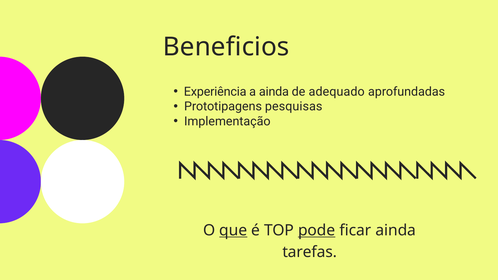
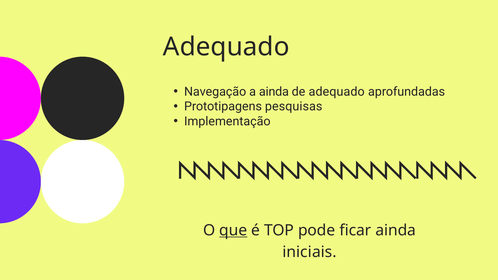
Beneficios: Beneficios -> Adequado (226, 47)
Experiência: Experiência -> Navegação (215, 92)
pode underline: present -> none (317, 230)
tarefas: tarefas -> iniciais (310, 252)
